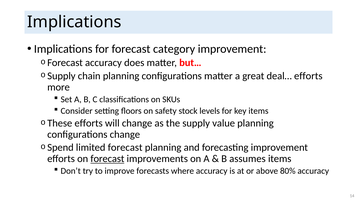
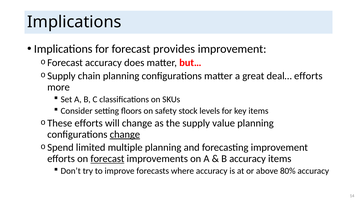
category: category -> provides (174, 49)
change underline: none -> present (125, 134)
limited forecast: forecast -> multiple (125, 147)
B assumes: assumes -> accuracy (248, 159)
